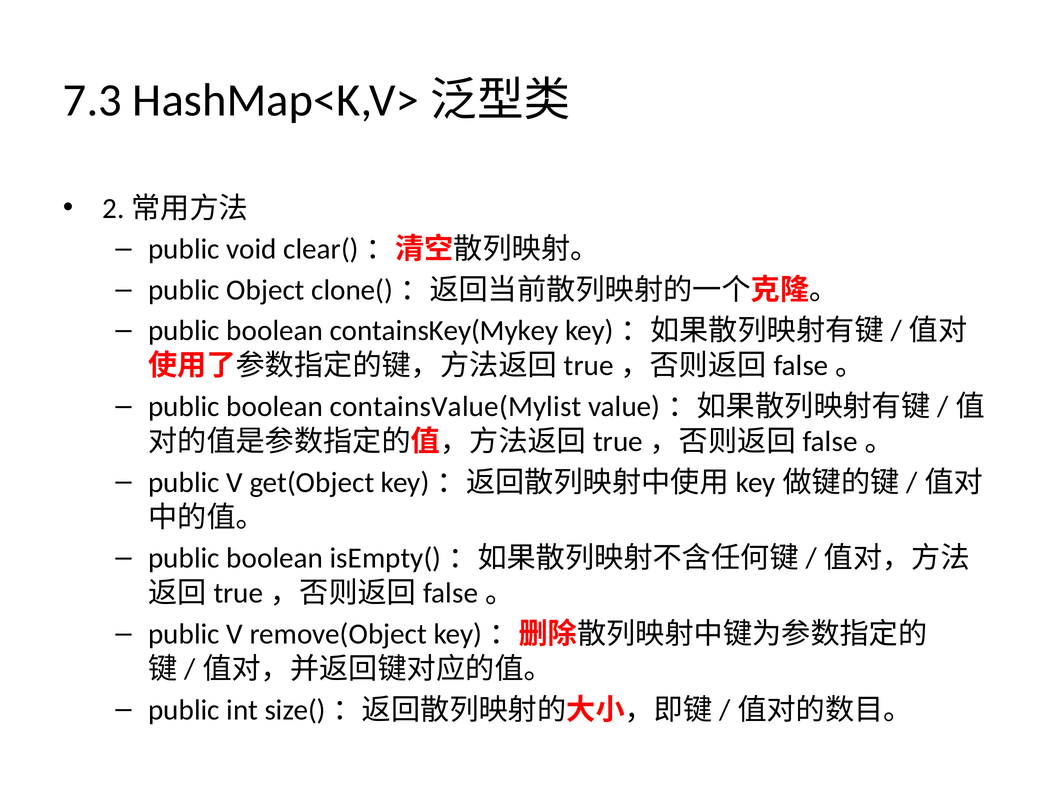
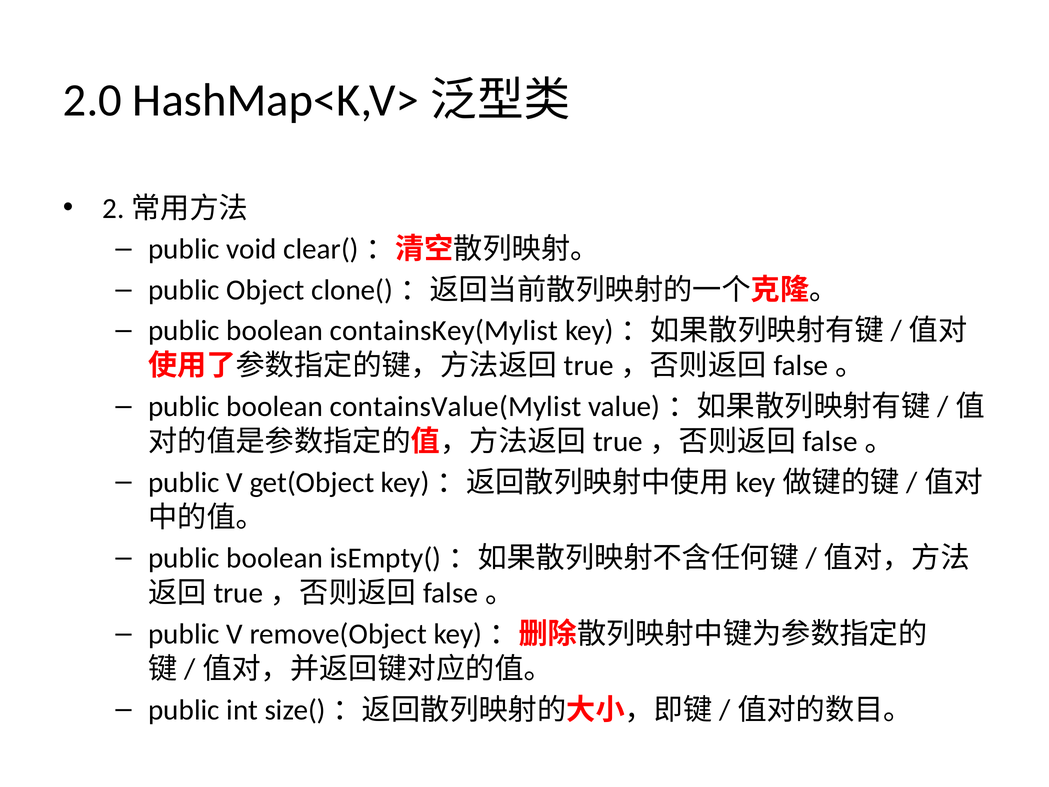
7.3: 7.3 -> 2.0 (92, 100)
containsKey(Mykey: containsKey(Mykey -> containsKey(Mylist (444, 331)
